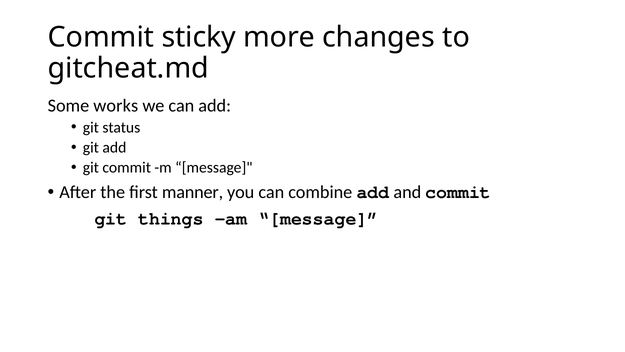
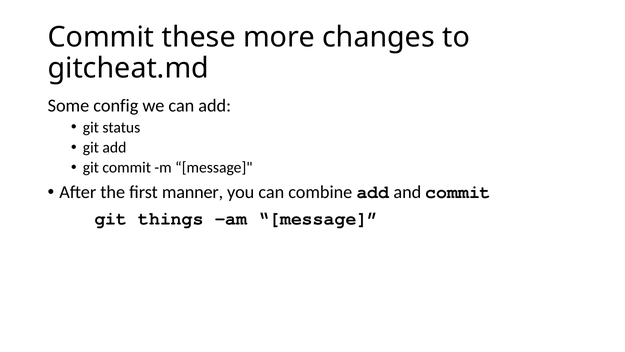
sticky: sticky -> these (199, 37)
works: works -> config (116, 106)
